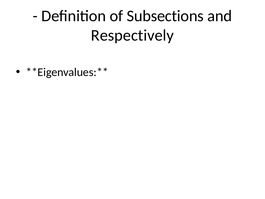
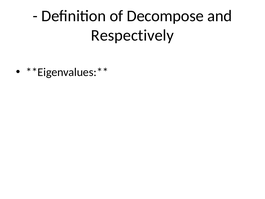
Subsections: Subsections -> Decompose (165, 16)
